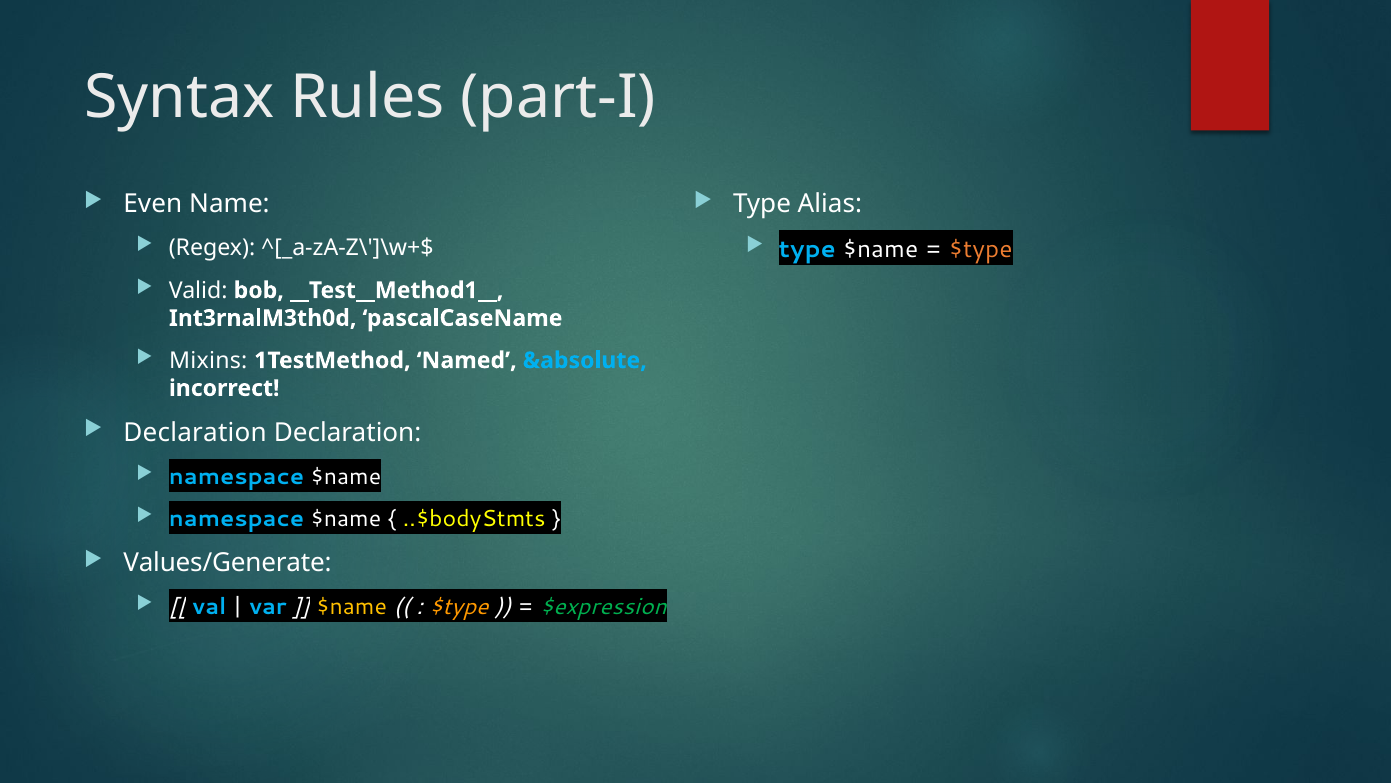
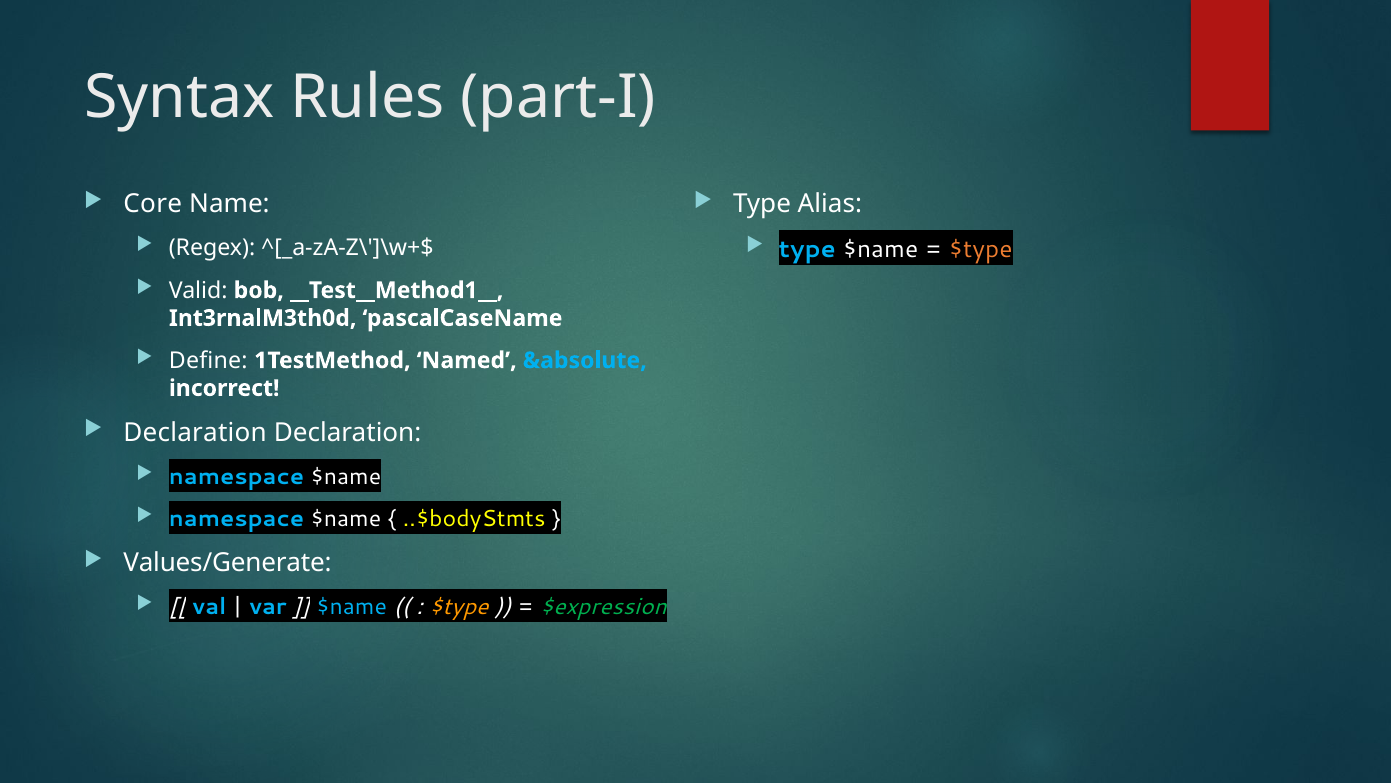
Even: Even -> Core (153, 204)
Mixins: Mixins -> Define (208, 360)
$name colour: yellow -> light blue (352, 606)
